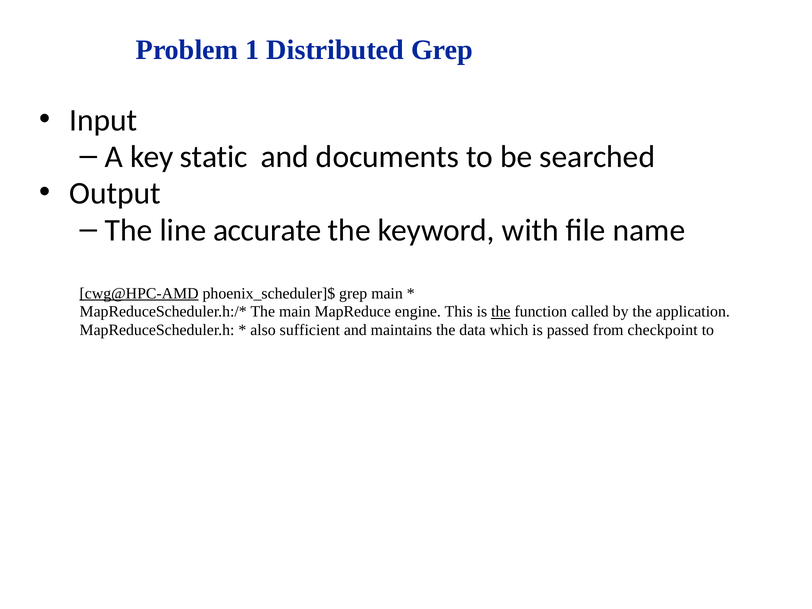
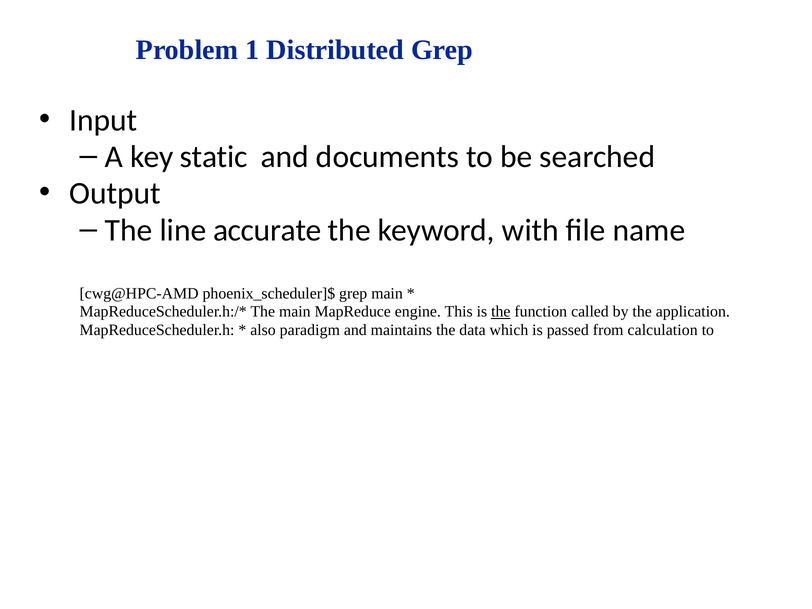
cwg@HPC-AMD underline: present -> none (139, 293)
sufficient: sufficient -> paradigm (310, 330)
checkpoint: checkpoint -> calculation (663, 330)
